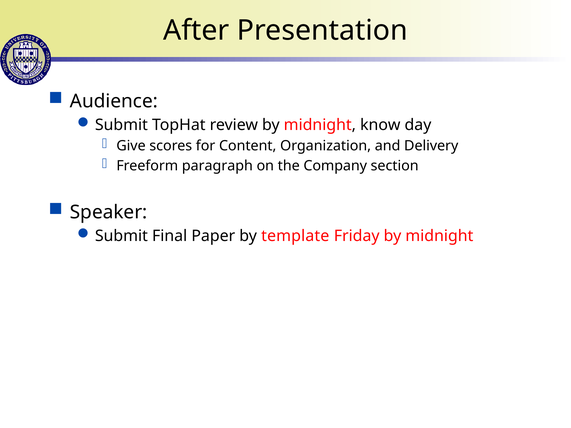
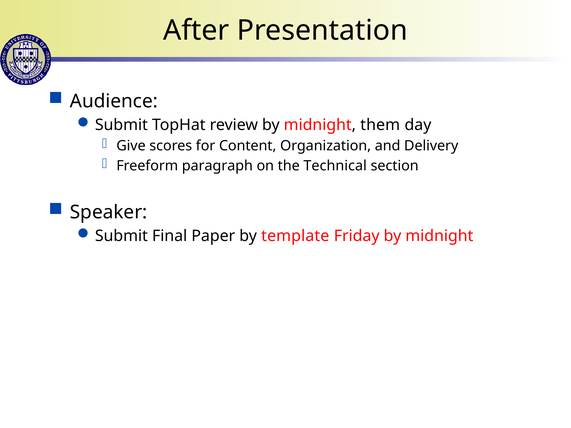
know: know -> them (380, 125)
Company: Company -> Technical (335, 166)
